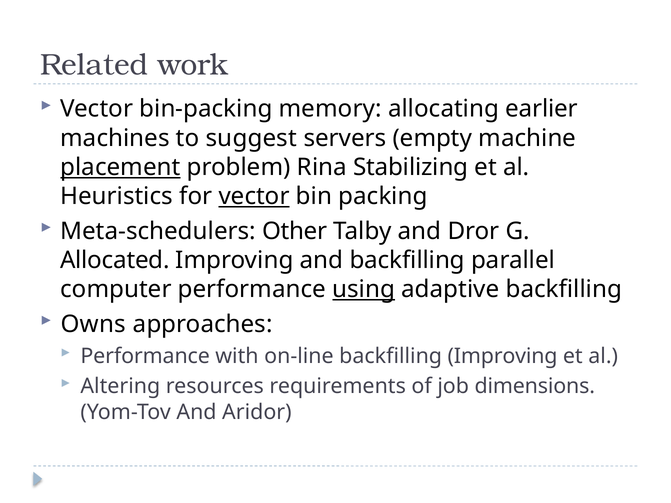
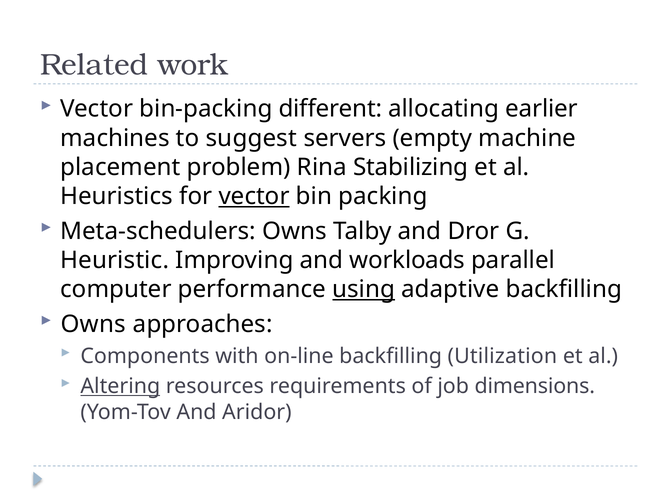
memory: memory -> different (330, 109)
placement underline: present -> none (120, 167)
Meta-schedulers Other: Other -> Owns (295, 231)
Allocated: Allocated -> Heuristic (115, 260)
and backfilling: backfilling -> workloads (407, 260)
Performance: Performance -> Components (145, 356)
backfilling Improving: Improving -> Utilization (502, 356)
Altering underline: none -> present (120, 387)
